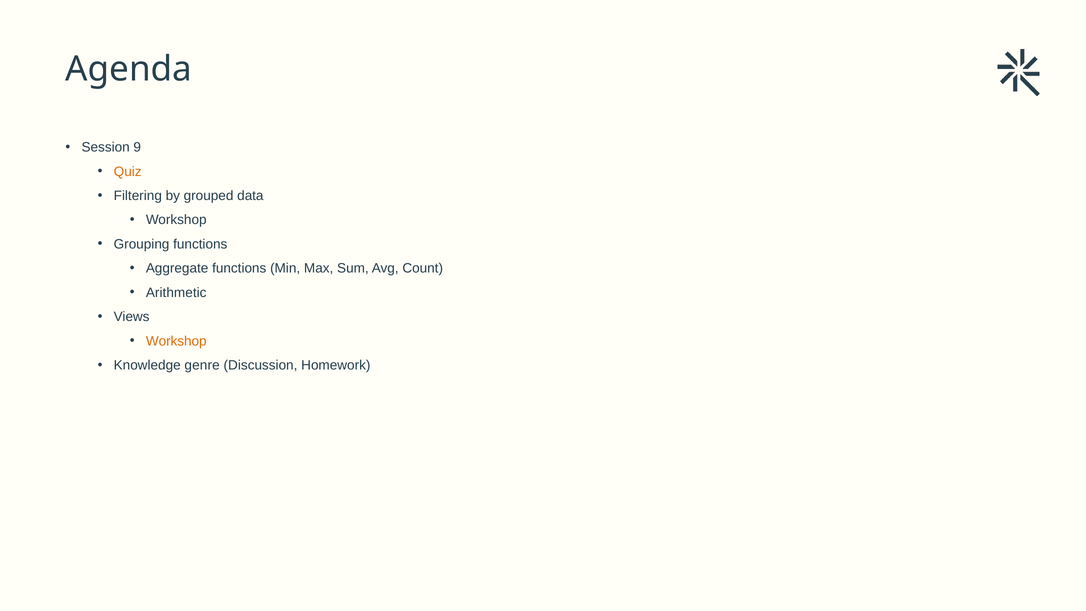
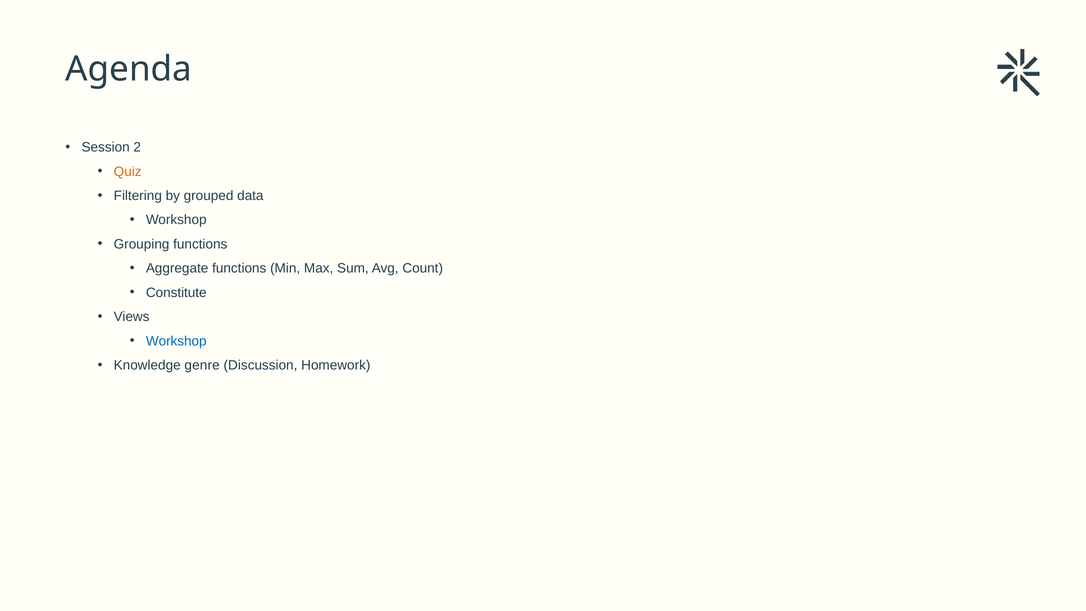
9: 9 -> 2 (137, 147)
Arithmetic: Arithmetic -> Constitute (176, 293)
Workshop colour: orange -> blue (176, 341)
